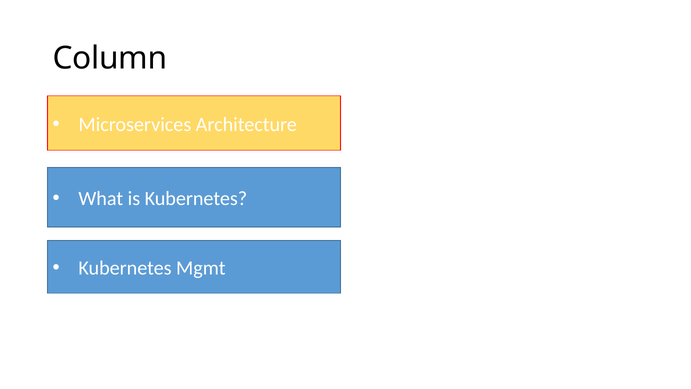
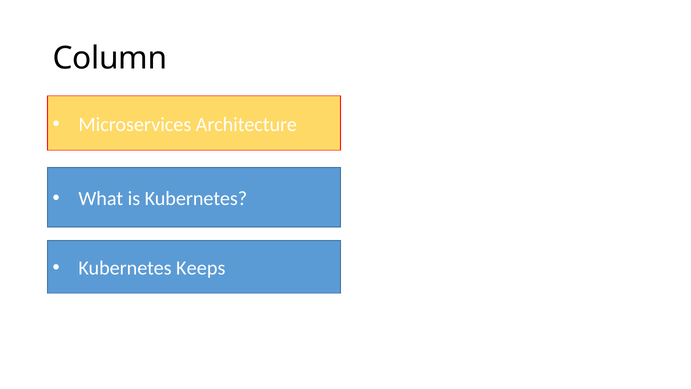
Mgmt: Mgmt -> Keeps (201, 268)
